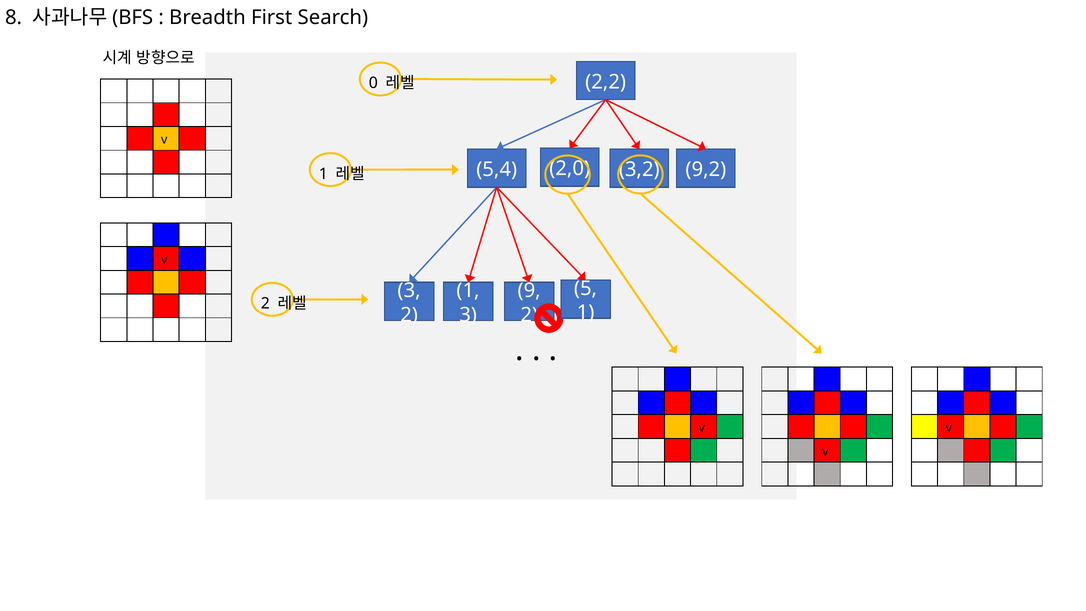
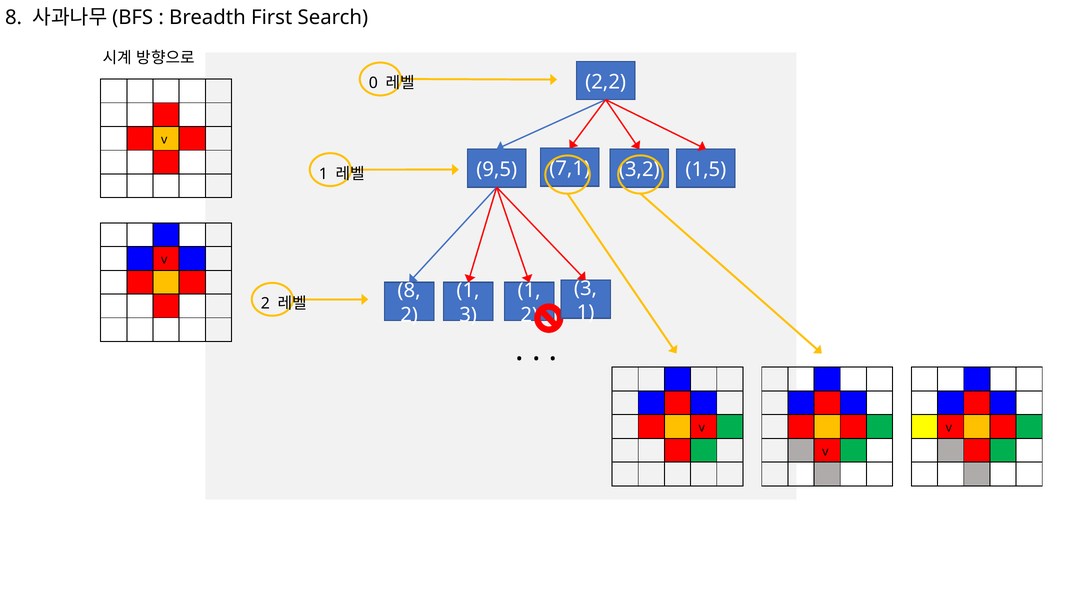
2,0: 2,0 -> 7,1 (570, 169)
5,4: 5,4 -> 9,5 (497, 170)
9,2: 9,2 -> 1,5 (706, 170)
5: 5 -> 3 (586, 288)
3: 3 -> 8 (409, 290)
9: 9 -> 1 (529, 290)
